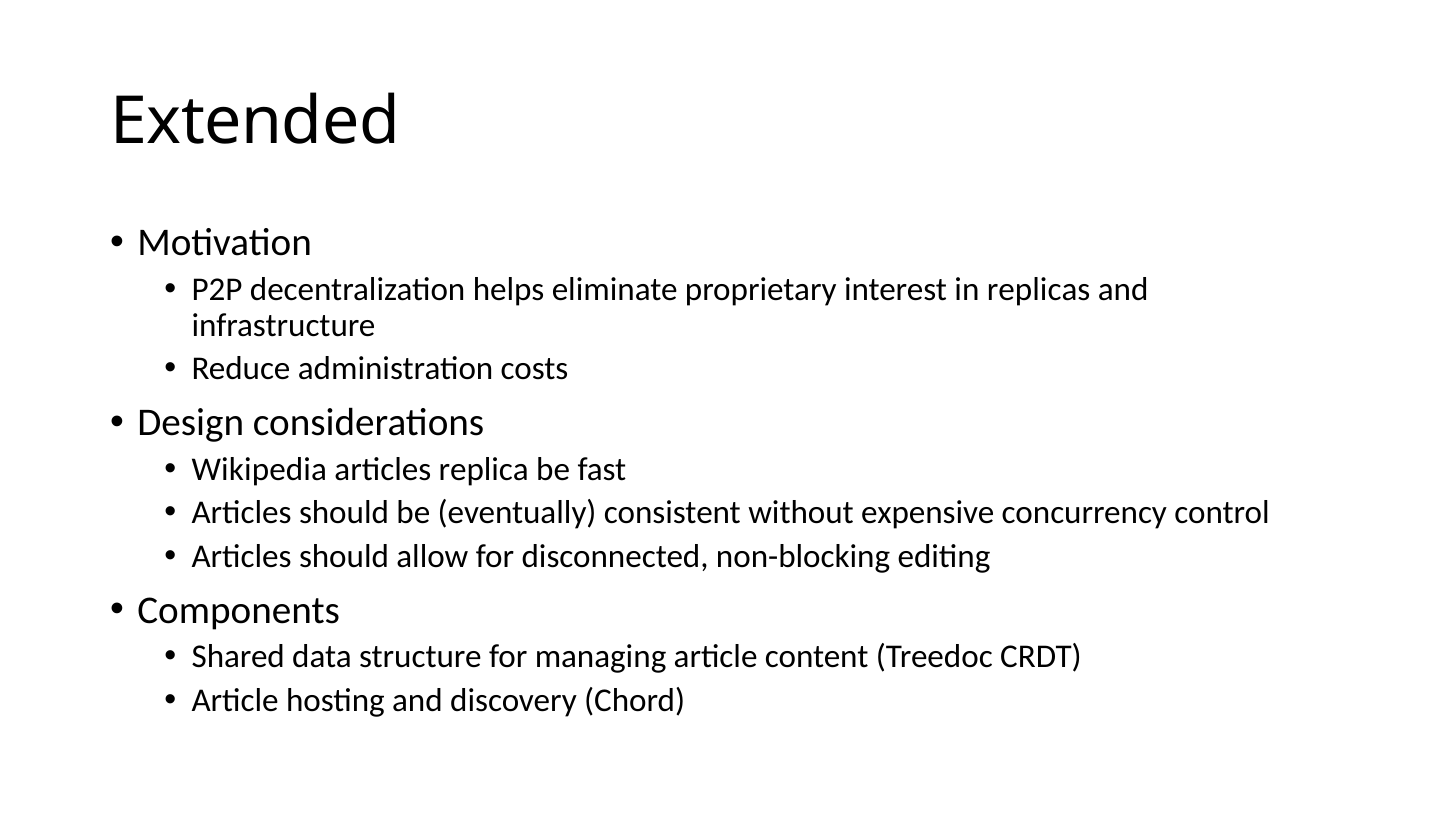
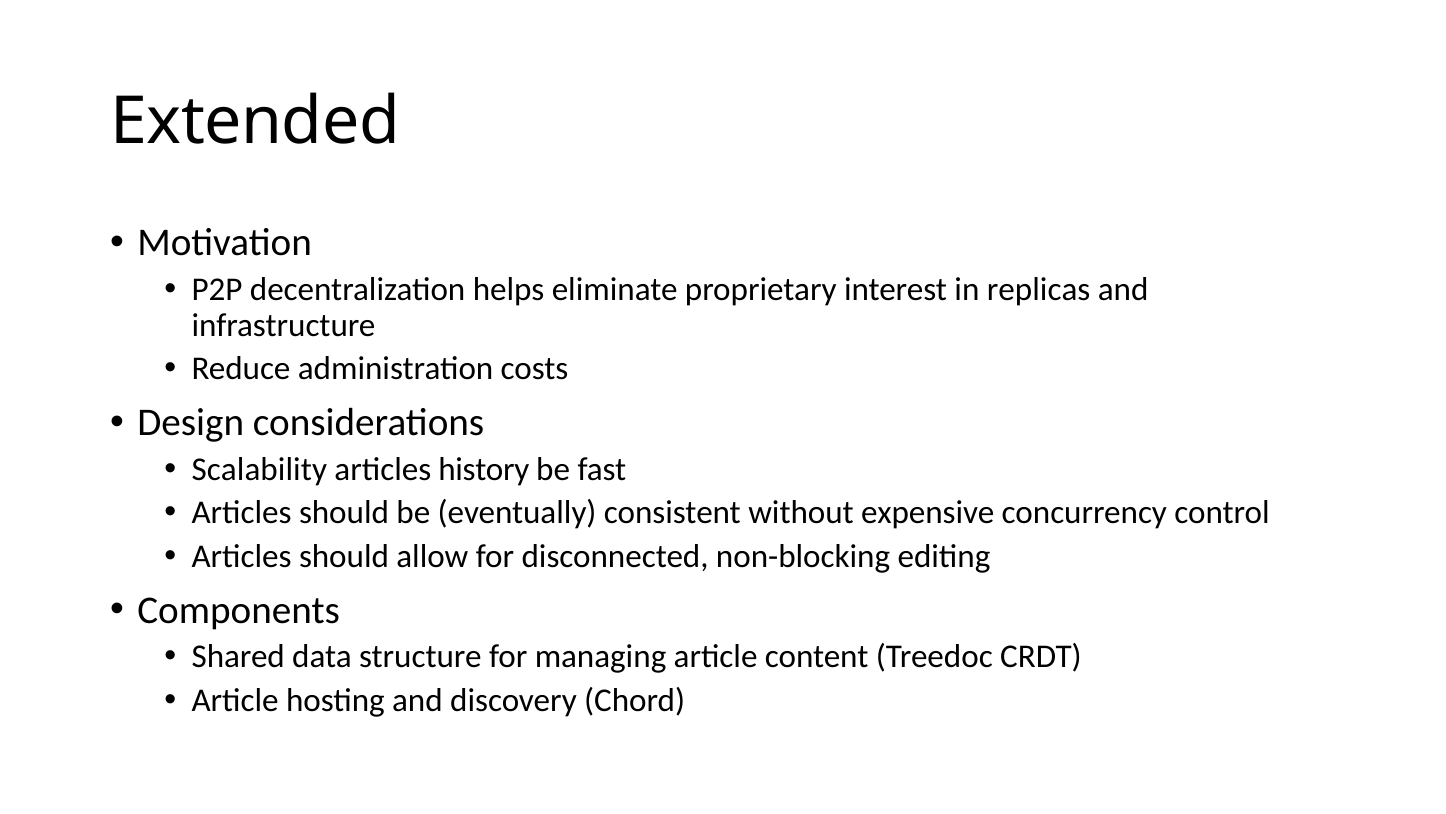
Wikipedia: Wikipedia -> Scalability (259, 469)
replica: replica -> history (484, 469)
